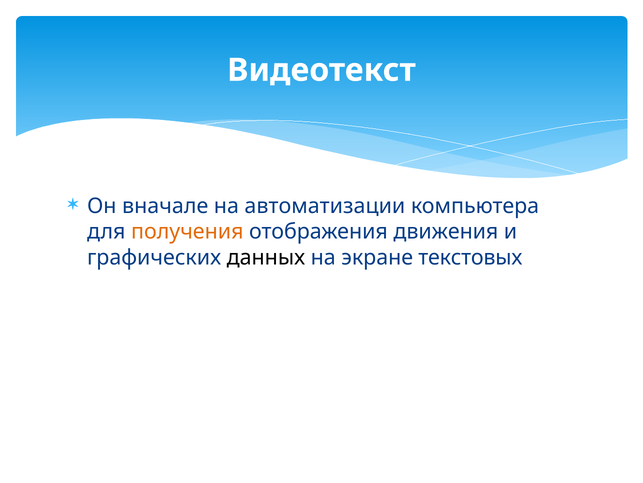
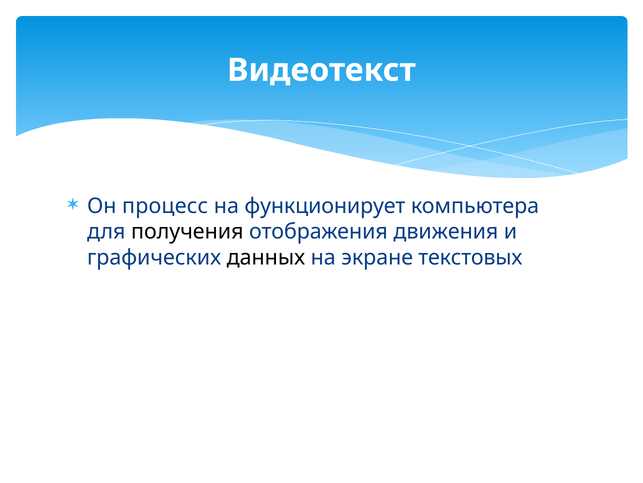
вначале: вначале -> процесс (165, 206)
автоматизации: автоматизации -> функционирует (325, 206)
получения colour: orange -> black (187, 231)
